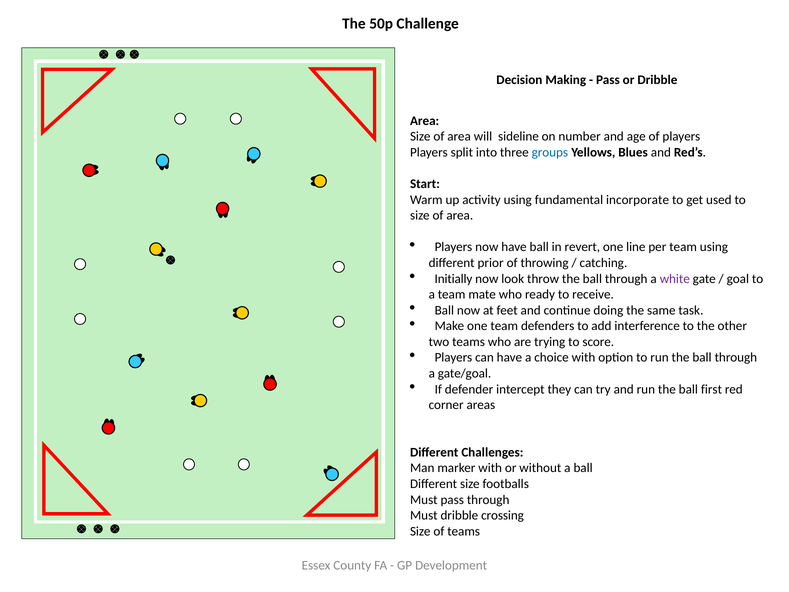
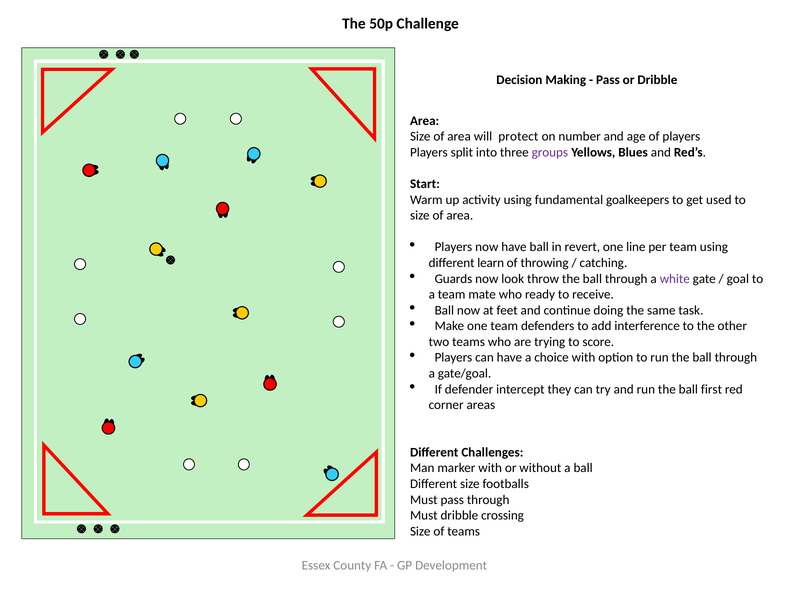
sideline: sideline -> protect (518, 137)
groups colour: blue -> purple (550, 152)
incorporate: incorporate -> goalkeepers (638, 200)
prior: prior -> learn (491, 263)
Initially: Initially -> Guards (453, 279)
